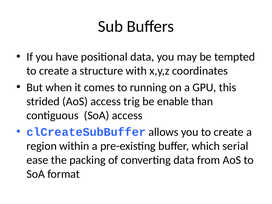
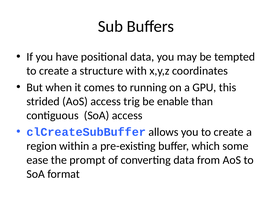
serial: serial -> some (235, 146)
packing: packing -> prompt (88, 160)
